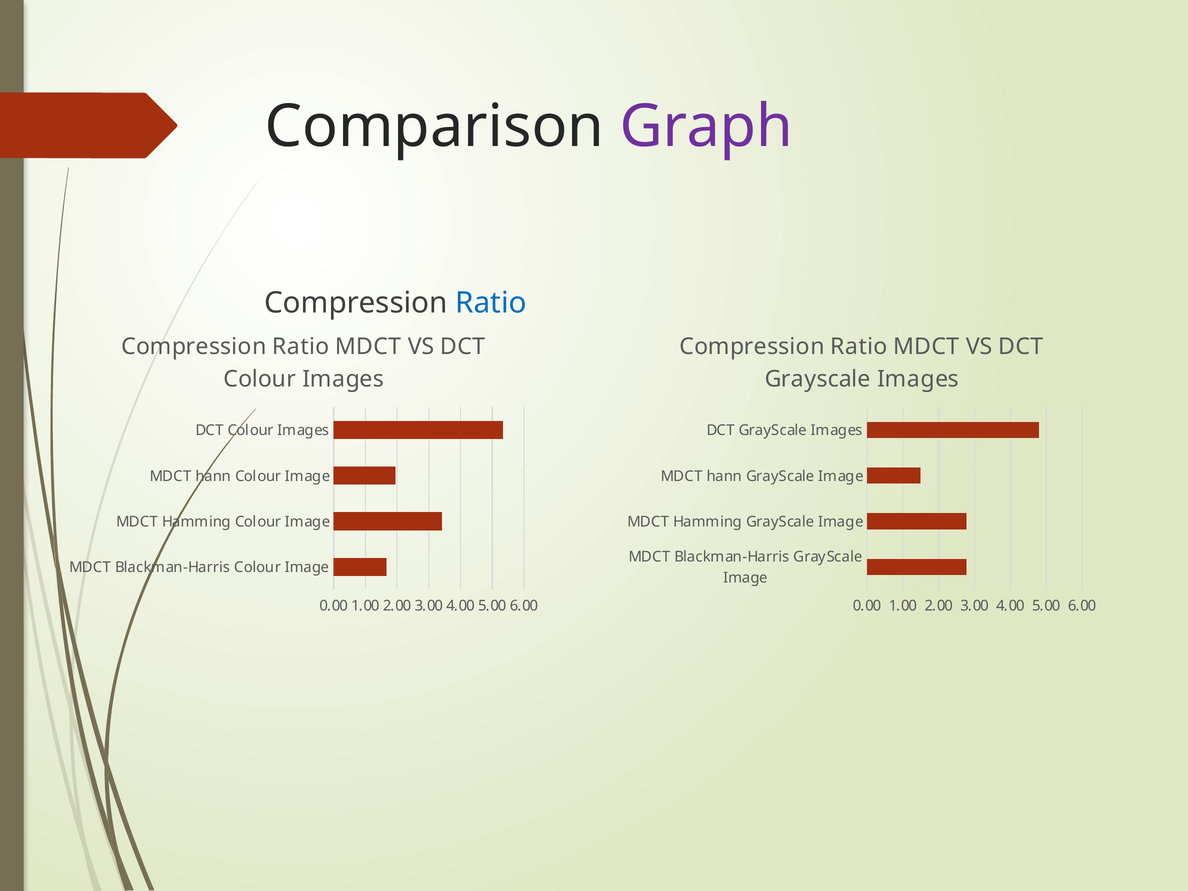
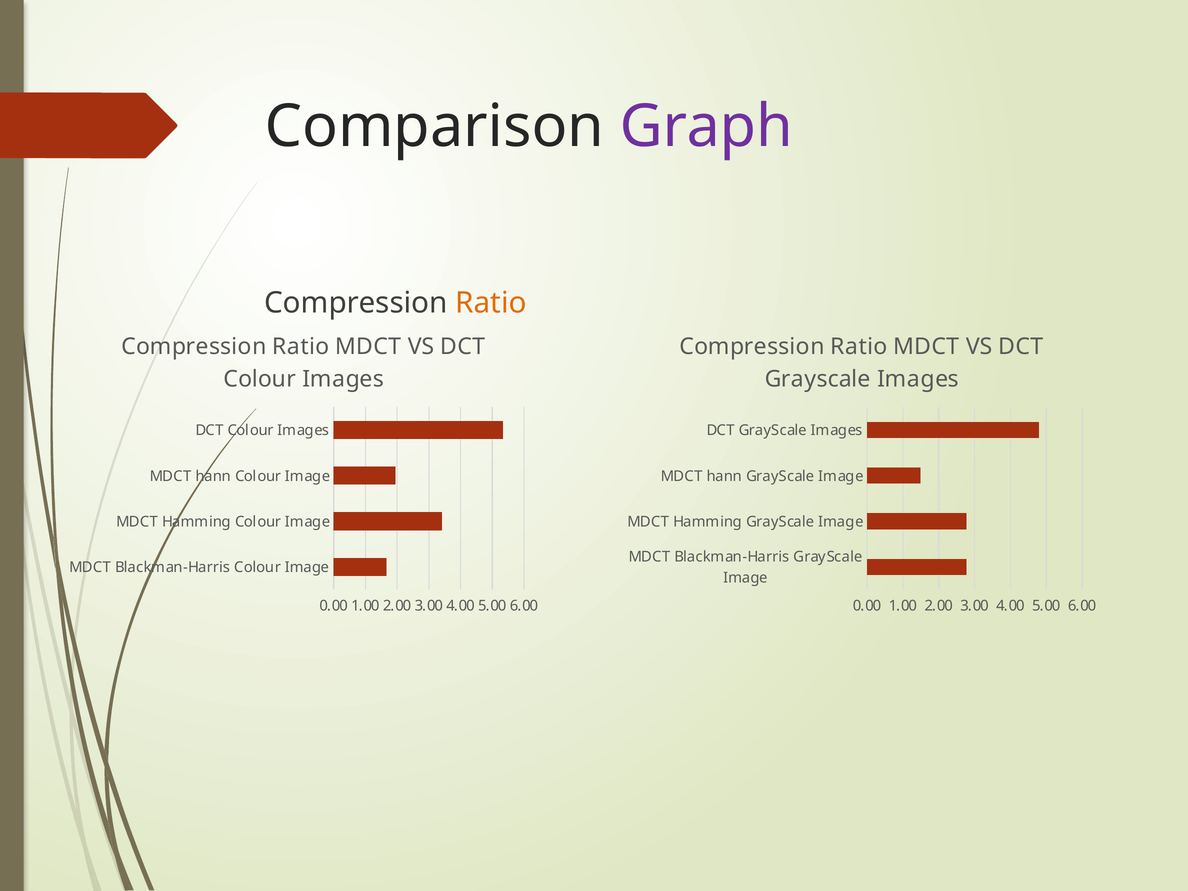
Ratio colour: blue -> orange (491, 303)
